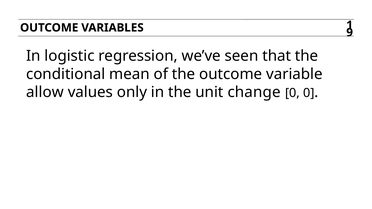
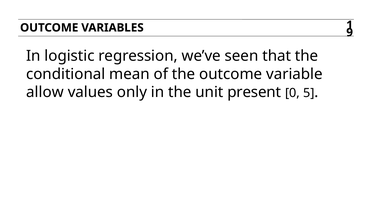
change: change -> present (254, 92)
0 0: 0 -> 5 (309, 93)
